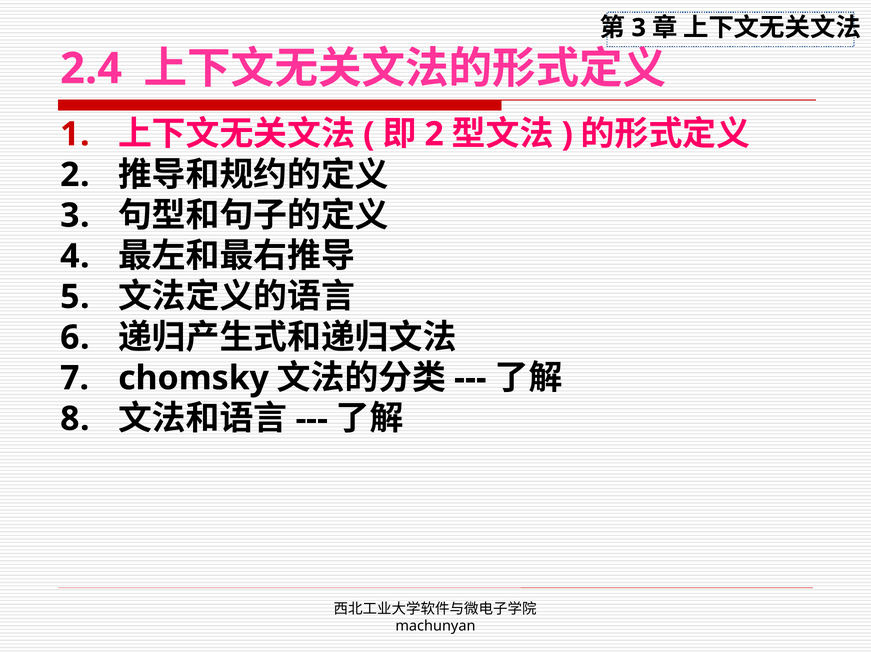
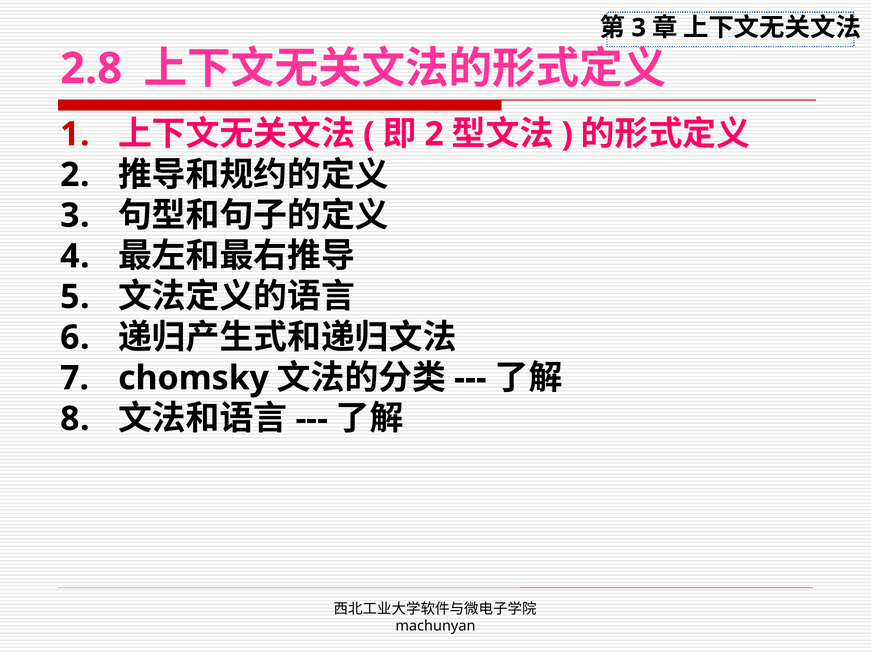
2.4: 2.4 -> 2.8 (91, 69)
